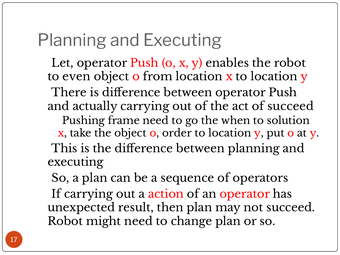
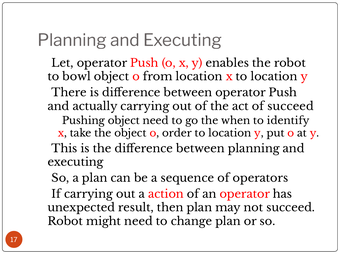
even: even -> bowl (77, 77)
frame: frame -> object (124, 121)
solution: solution -> identify (288, 121)
